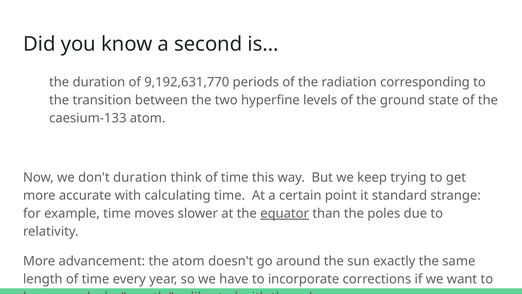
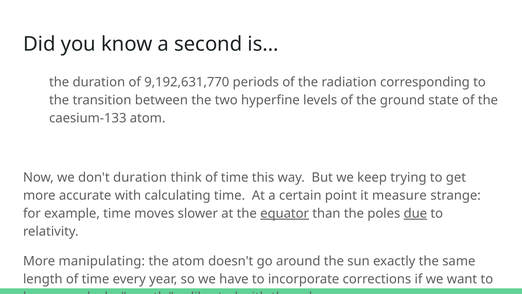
standard: standard -> measure (399, 195)
due underline: none -> present (415, 213)
advancement: advancement -> manipulating (102, 261)
